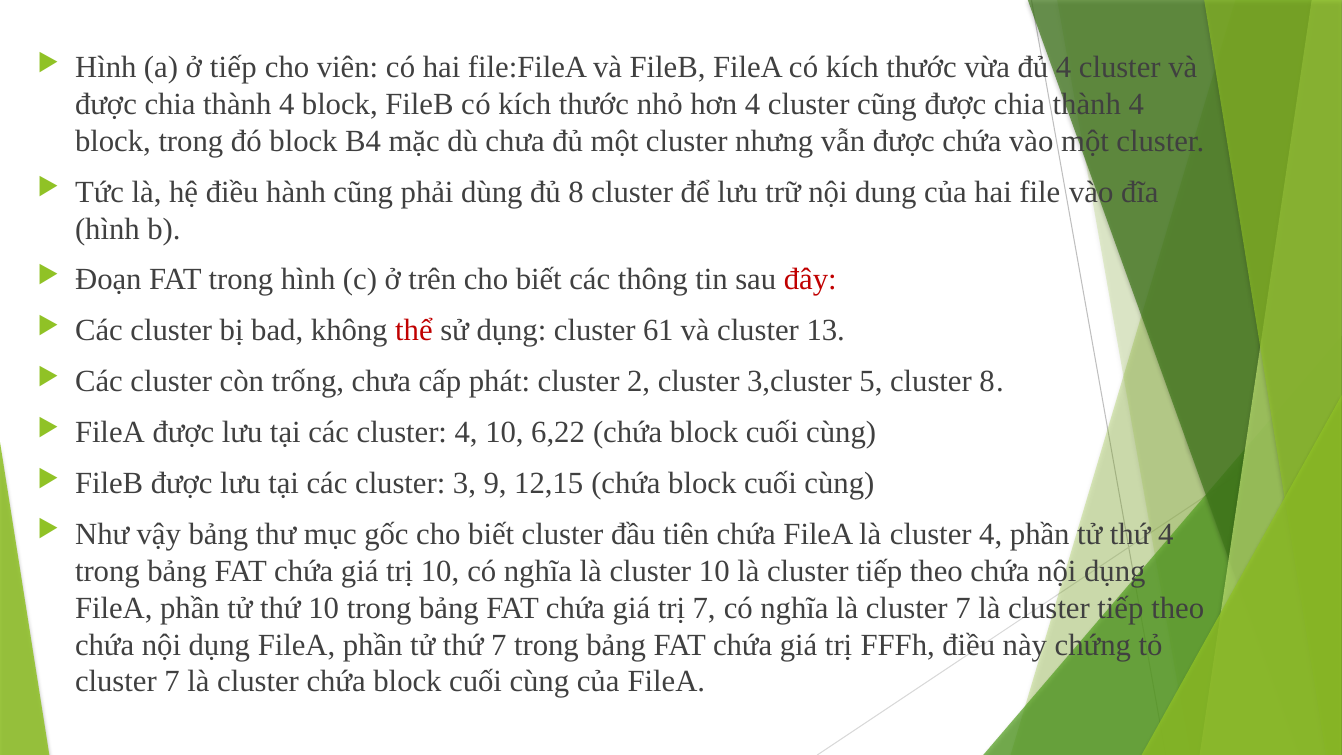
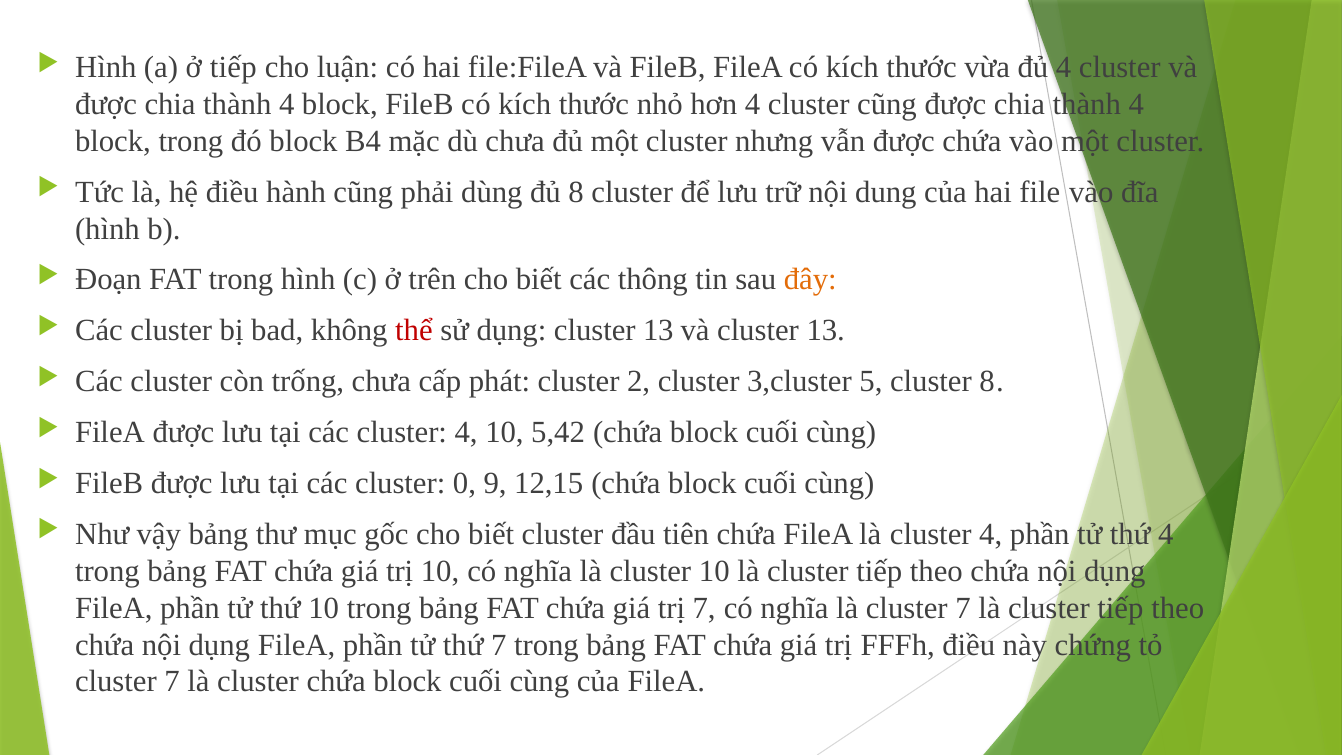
viên: viên -> luận (348, 67)
đây colour: red -> orange (810, 280)
dụng cluster 61: 61 -> 13 (658, 331)
6,22: 6,22 -> 5,42 (558, 432)
3: 3 -> 0 (464, 483)
